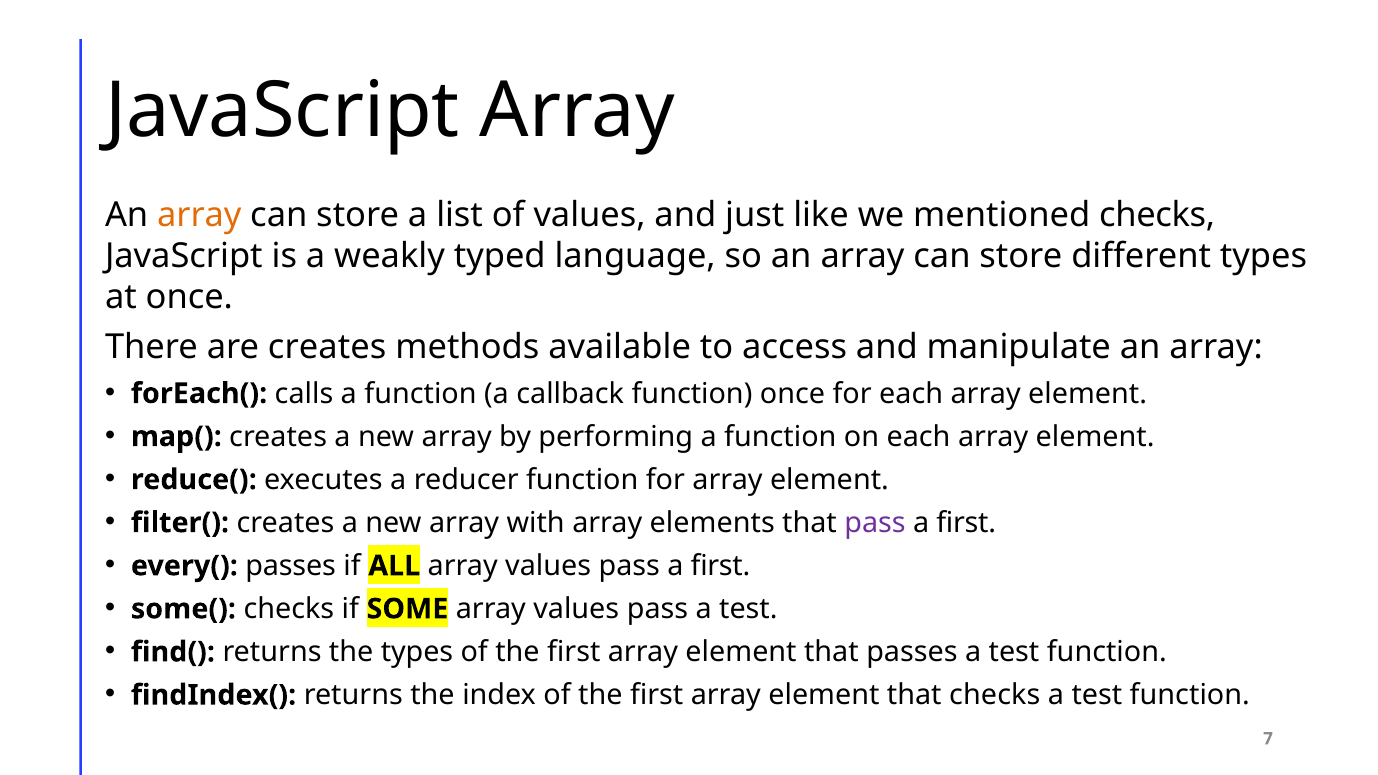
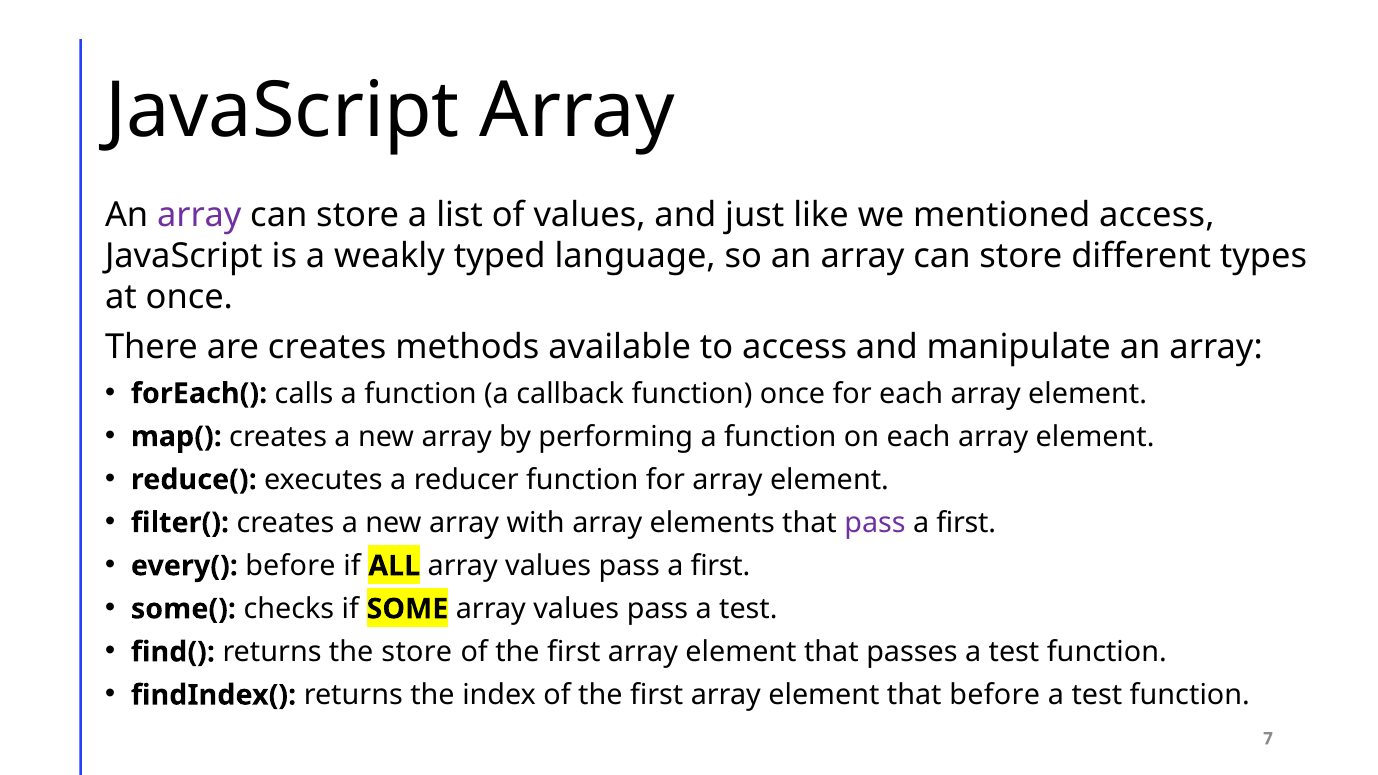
array colour: orange -> purple (199, 215)
mentioned checks: checks -> access (1157, 215)
every( passes: passes -> before (290, 566)
the types: types -> store (417, 652)
that checks: checks -> before (995, 695)
